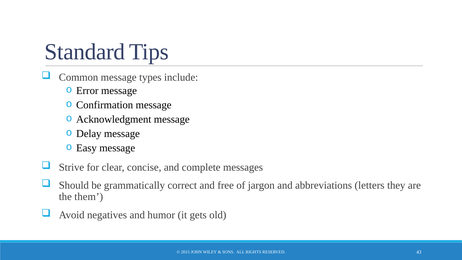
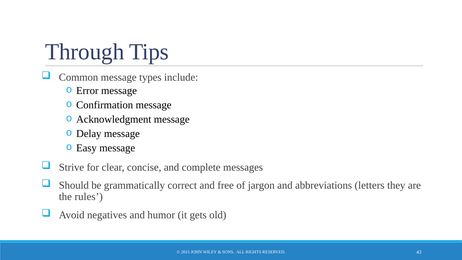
Standard: Standard -> Through (85, 52)
them: them -> rules (89, 197)
